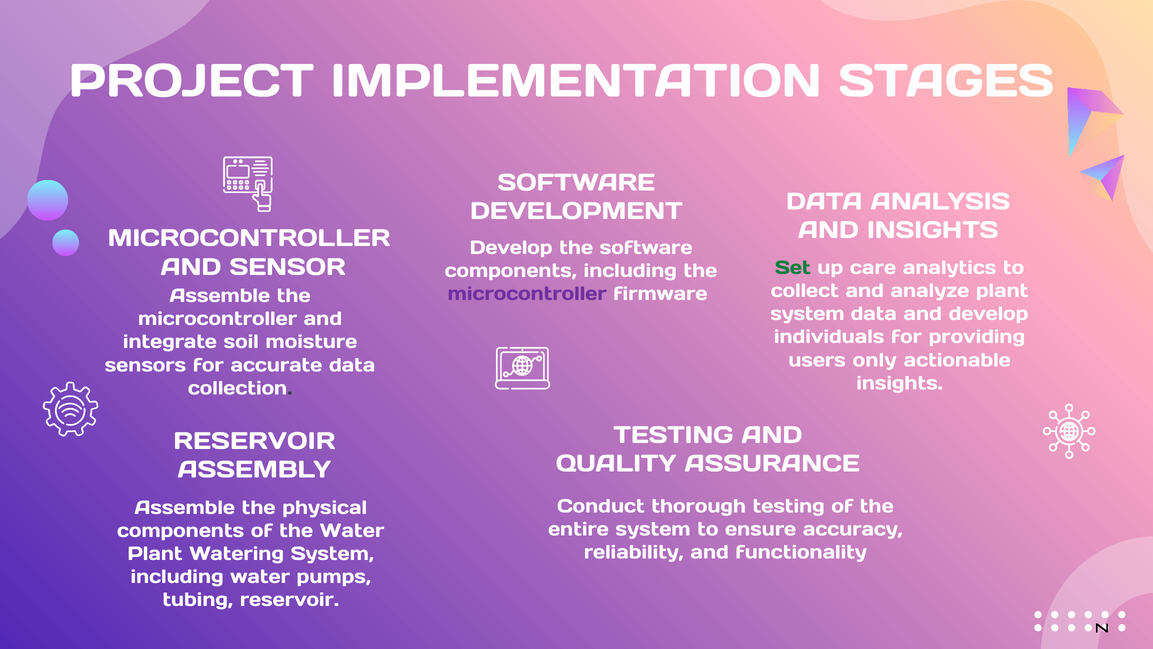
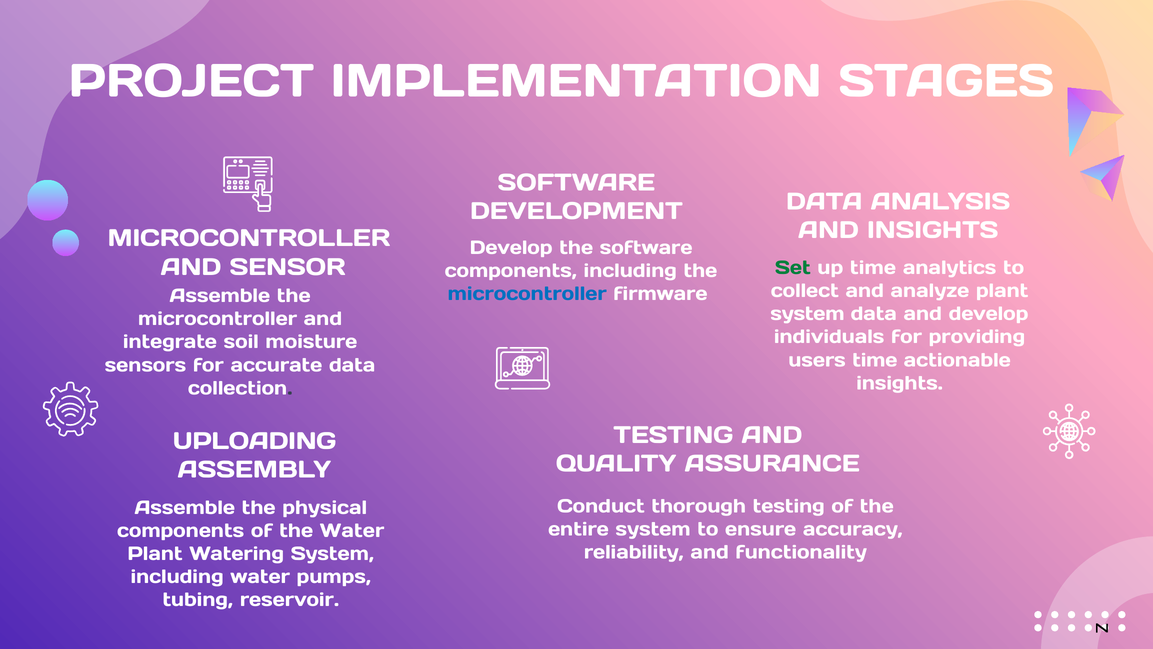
up care: care -> time (873, 268)
microcontroller colour: purple -> blue (527, 294)
users only: only -> time (875, 360)
RESERVOIR: RESERVOIR -> UPLOADING (255, 441)
